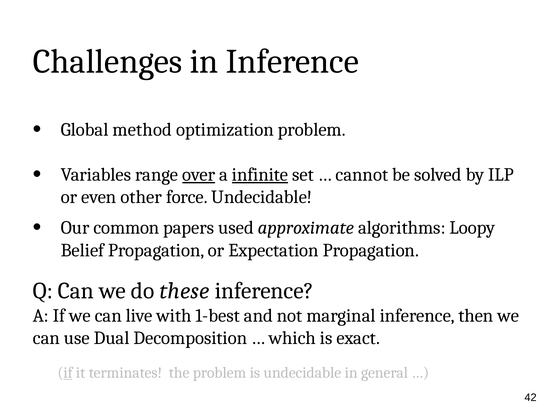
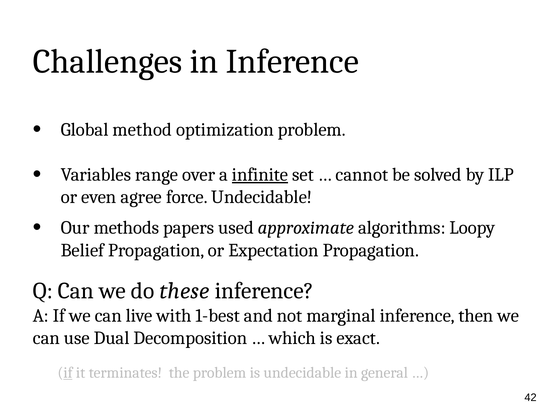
over underline: present -> none (199, 175)
other: other -> agree (141, 197)
common: common -> methods (126, 228)
